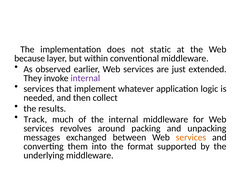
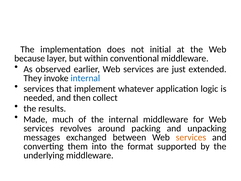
static: static -> initial (160, 49)
internal colour: purple -> blue (85, 78)
Track: Track -> Made (35, 119)
